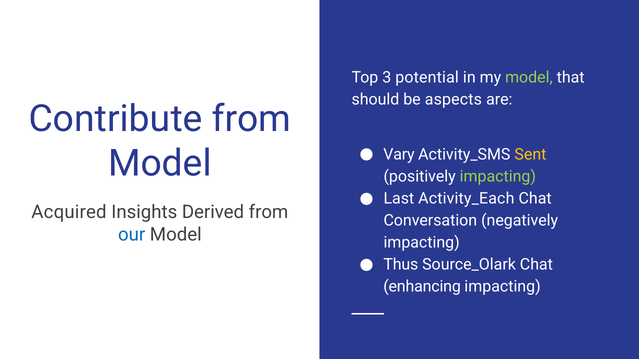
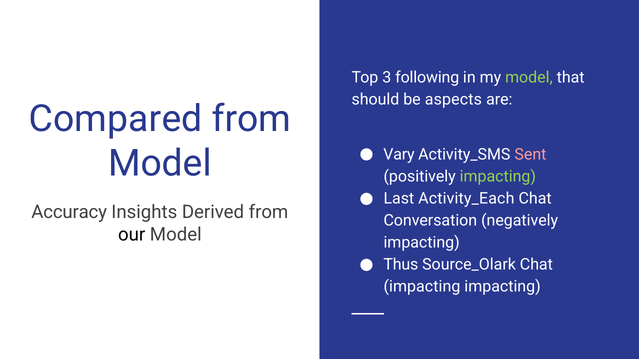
potential: potential -> following (427, 77)
Contribute: Contribute -> Compared (116, 119)
Sent colour: yellow -> pink (530, 155)
Acquired: Acquired -> Accuracy (69, 212)
our colour: blue -> black (132, 235)
enhancing: enhancing -> impacting (422, 287)
